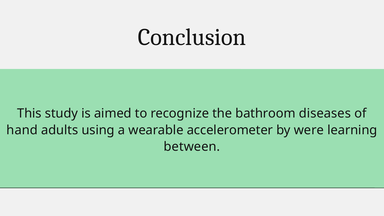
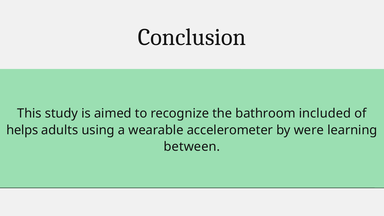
diseases: diseases -> included (325, 114)
hand: hand -> helps (22, 130)
